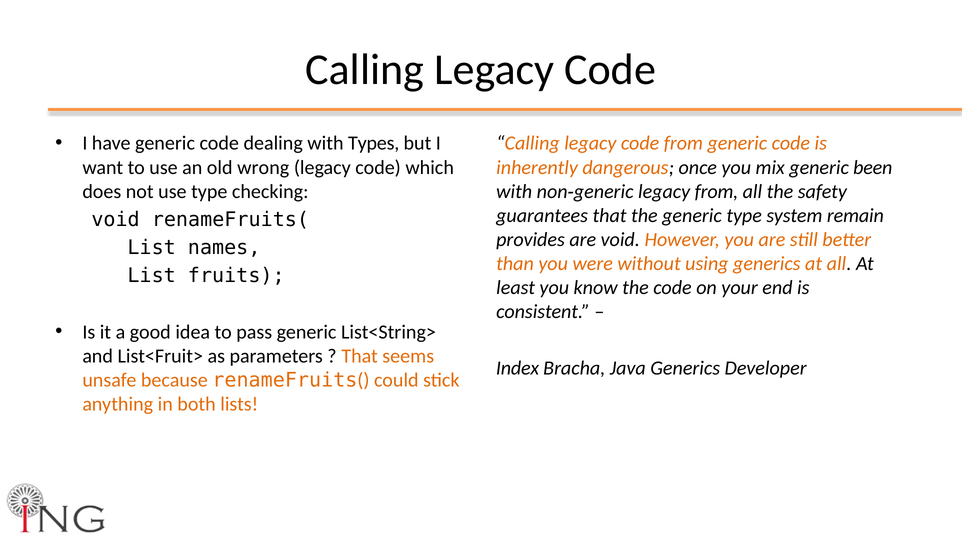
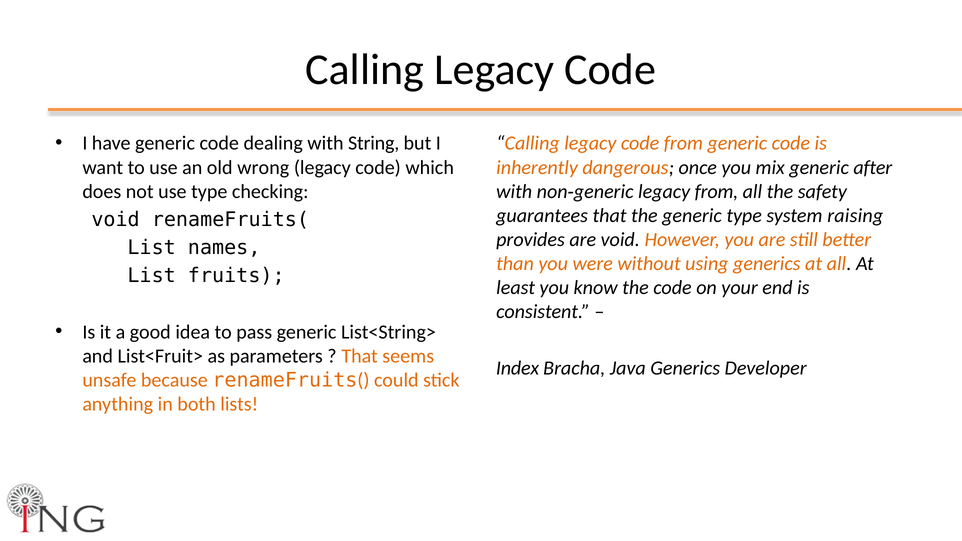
Types: Types -> String (374, 143)
been: been -> after (873, 167)
remain: remain -> raising (855, 216)
